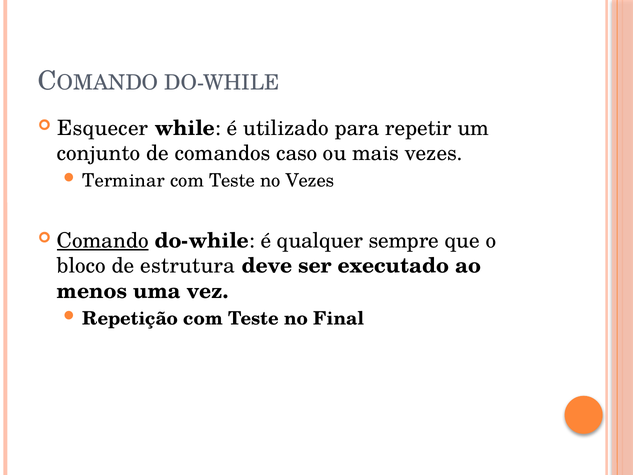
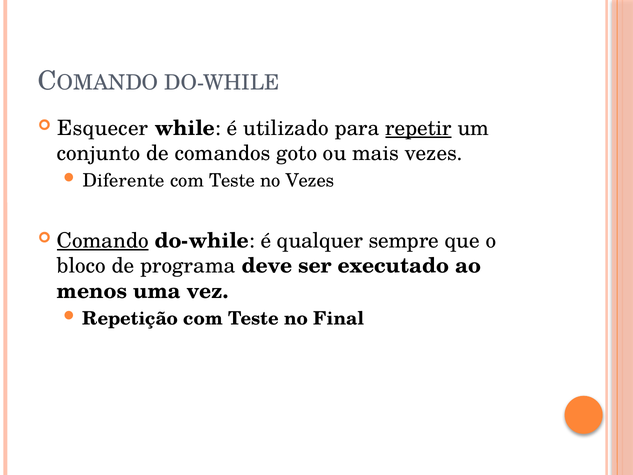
repetir underline: none -> present (418, 128)
caso: caso -> goto (297, 153)
Terminar: Terminar -> Diferente (124, 181)
estrutura: estrutura -> programa (188, 266)
